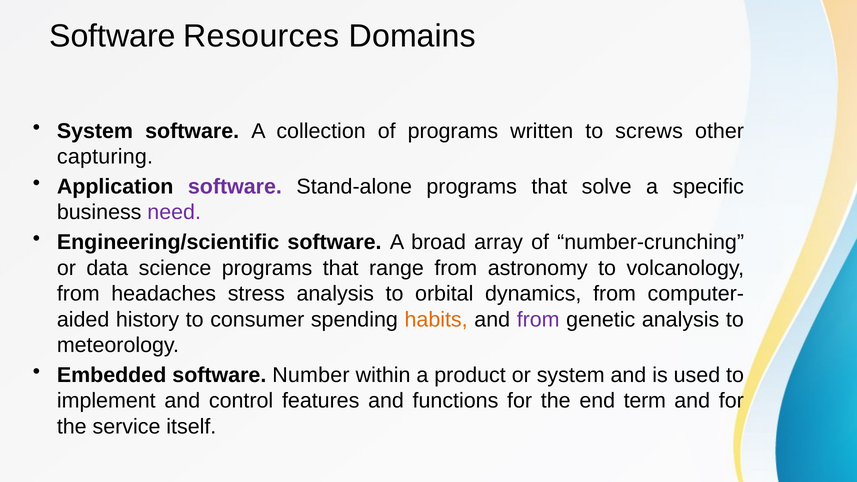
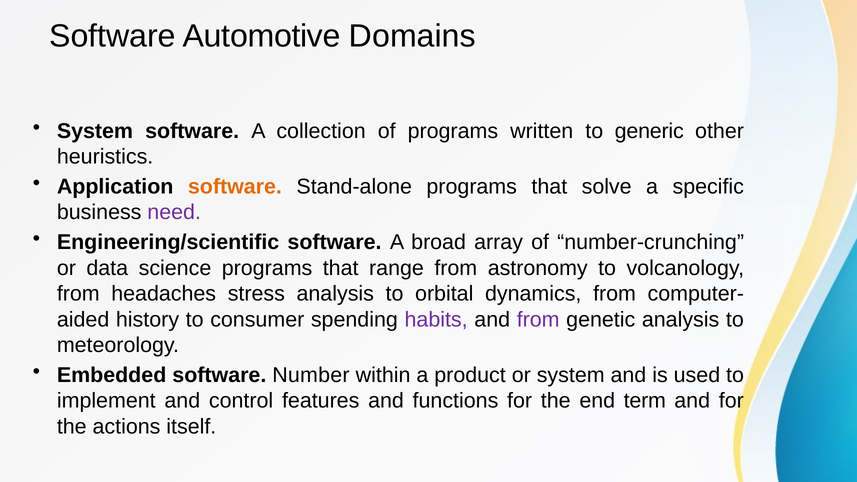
Resources: Resources -> Automotive (262, 36)
screws: screws -> generic (649, 131)
capturing: capturing -> heuristics (105, 157)
software colour: purple -> orange (235, 187)
habits colour: orange -> purple (436, 320)
service: service -> actions (127, 427)
